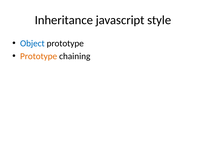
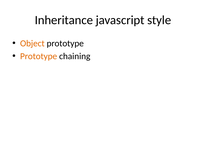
Object colour: blue -> orange (32, 43)
